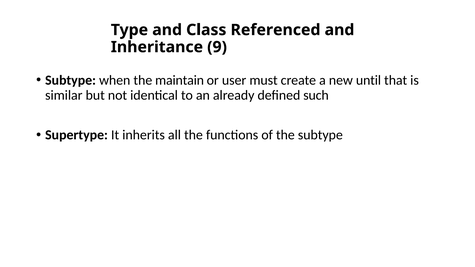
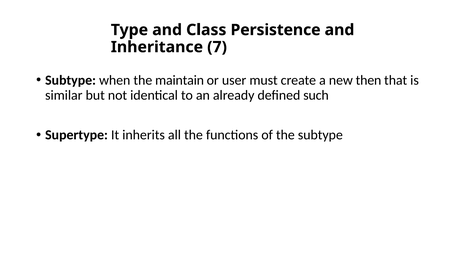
Referenced: Referenced -> Persistence (276, 30)
9: 9 -> 7 (217, 47)
until: until -> then (369, 80)
